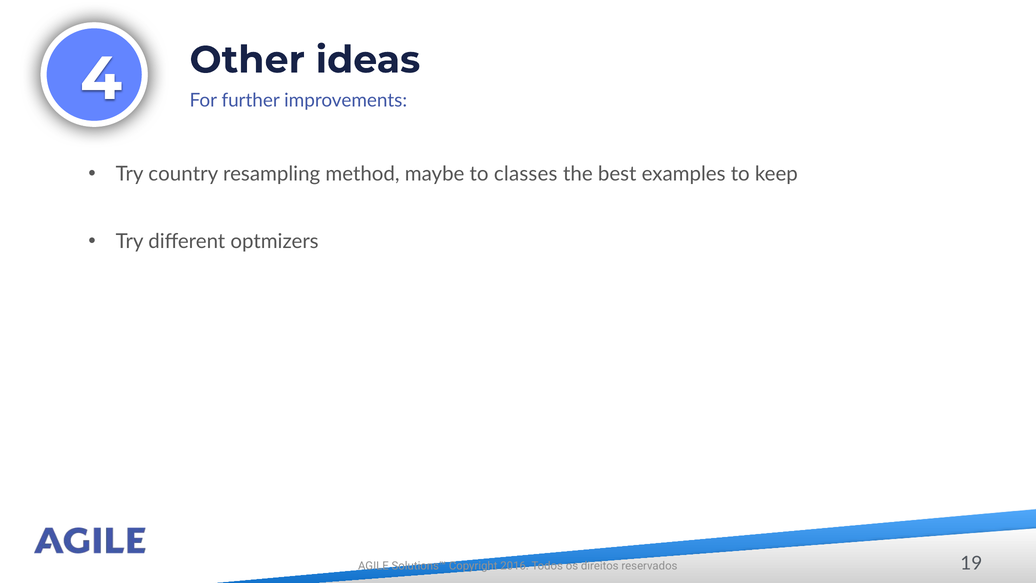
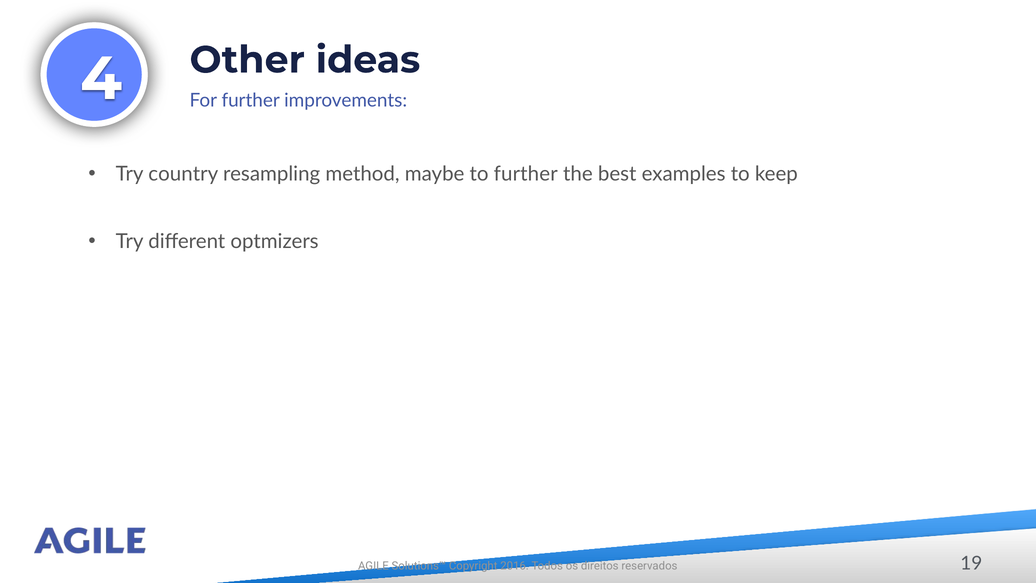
to classes: classes -> further (526, 174)
